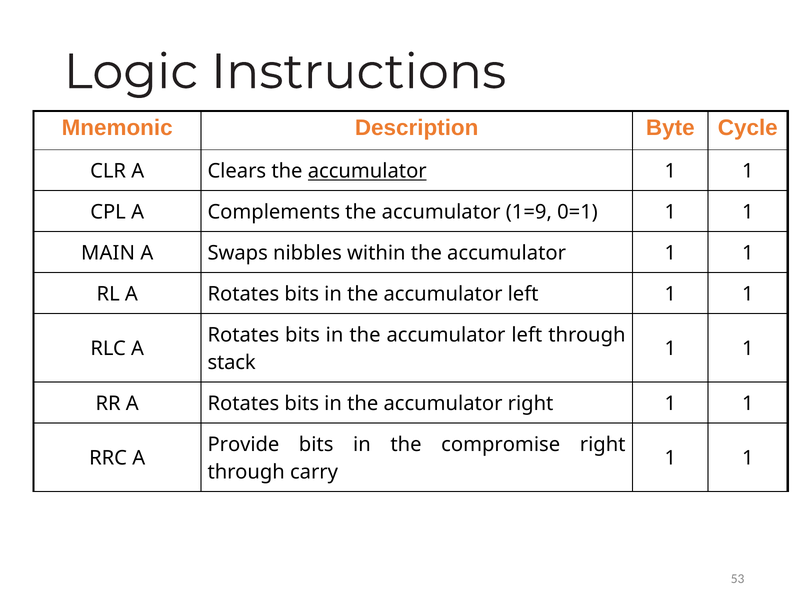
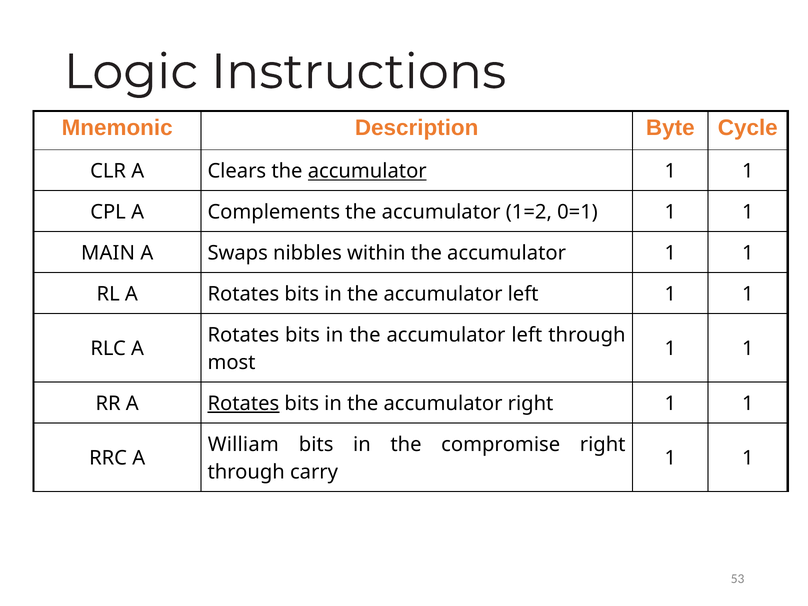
1=9: 1=9 -> 1=2 (529, 212)
stack: stack -> most (232, 363)
Rotates underline: none -> present (243, 404)
Provide: Provide -> William (243, 444)
